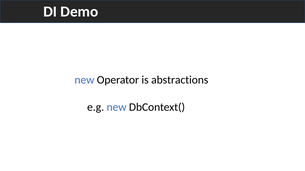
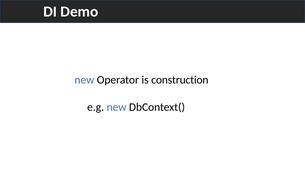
abstractions: abstractions -> construction (180, 80)
